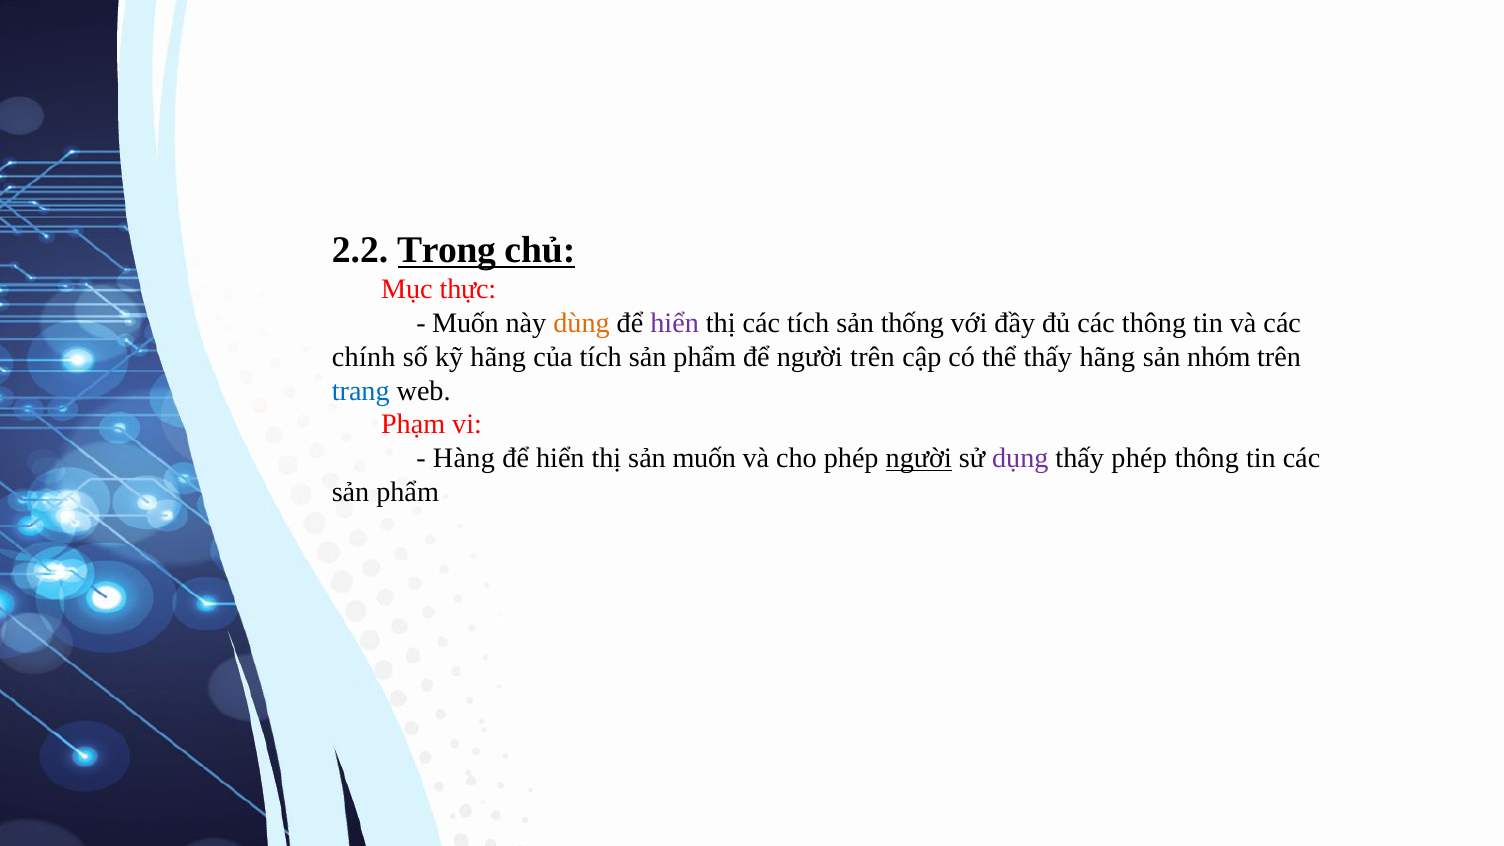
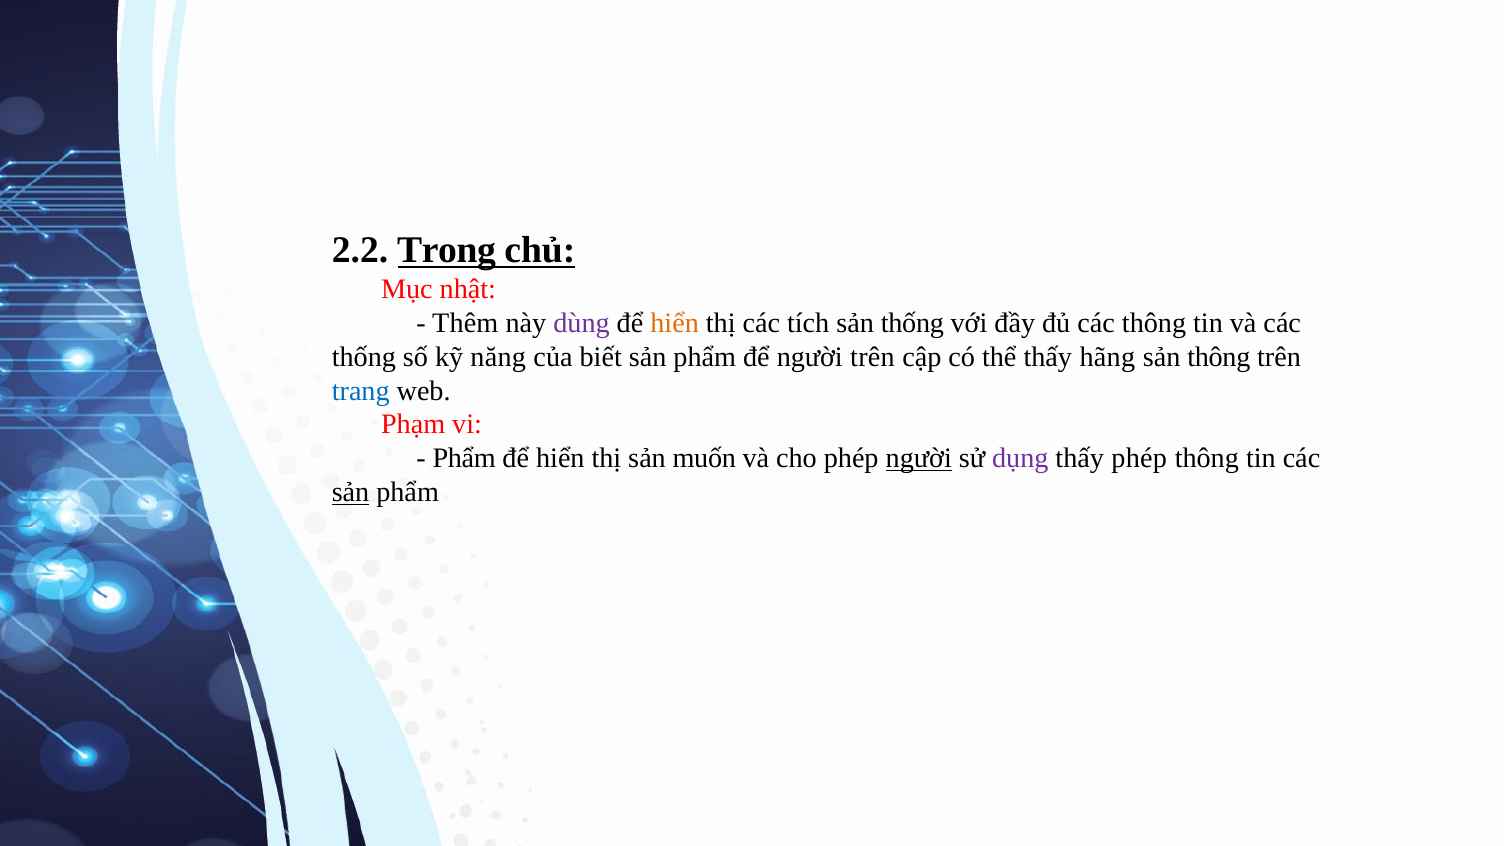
thực: thực -> nhật (468, 289)
Muốn: Muốn -> Thêm (465, 323)
dùng colour: orange -> purple (582, 323)
hiển colour: purple -> orange (675, 323)
chính: chính -> thống (364, 357)
kỹ hãng: hãng -> năng (498, 357)
của tích: tích -> biết (601, 357)
sản nhóm: nhóm -> thông (1219, 357)
Hàng: Hàng -> Phẩm (464, 458)
sản underline: none -> present (351, 492)
